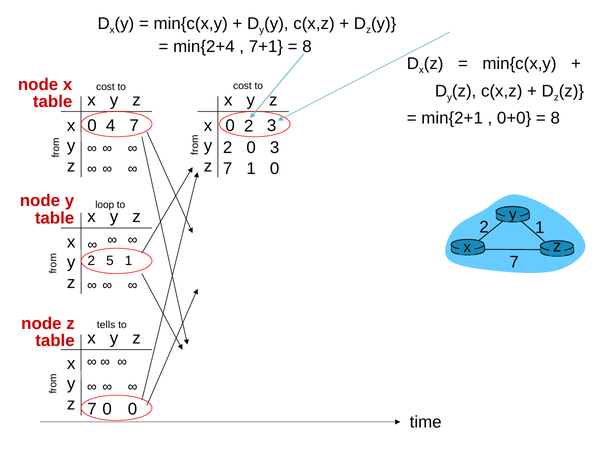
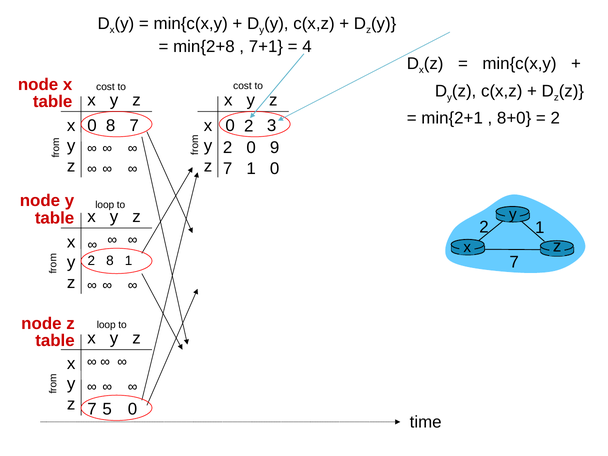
min{2+4: min{2+4 -> min{2+8 (204, 46)
8: 8 -> 4 (307, 46)
0+0: 0+0 -> 8+0 (514, 118)
8: 8 -> 2 (555, 118)
0 4: 4 -> 8 (111, 125)
0 3: 3 -> 9 (275, 148)
2 5: 5 -> 8 (110, 261)
tells: tells -> loop (106, 325)
7 0: 0 -> 5 (107, 409)
